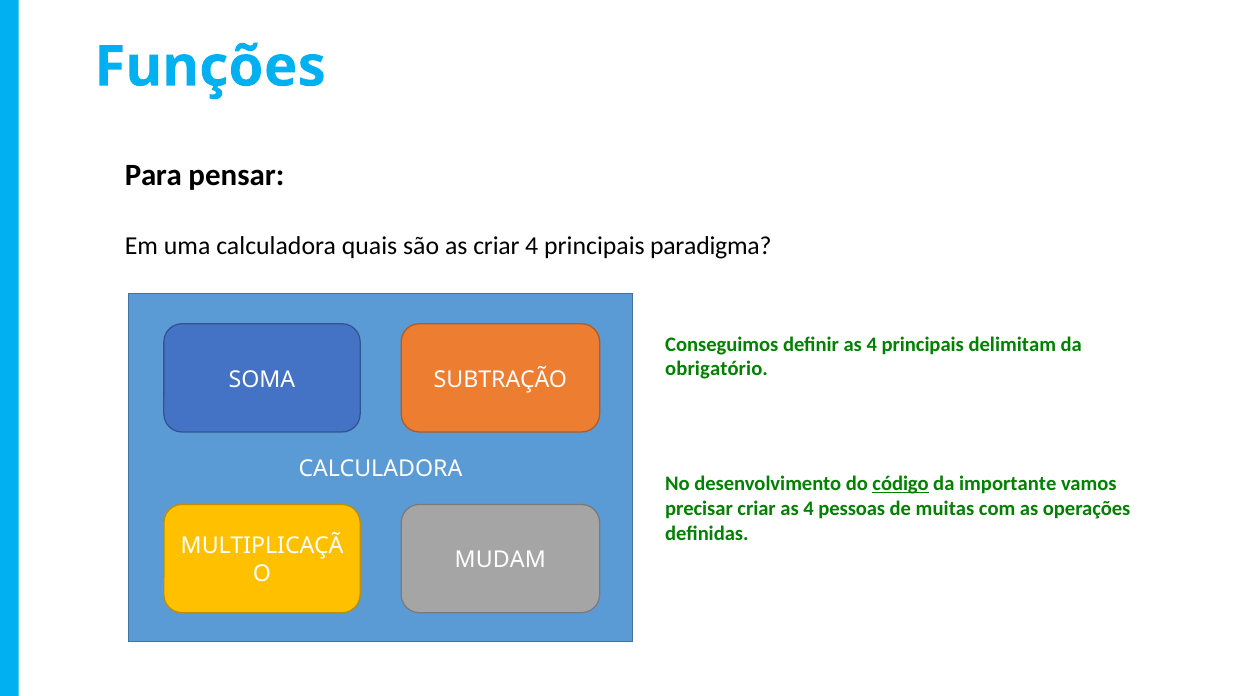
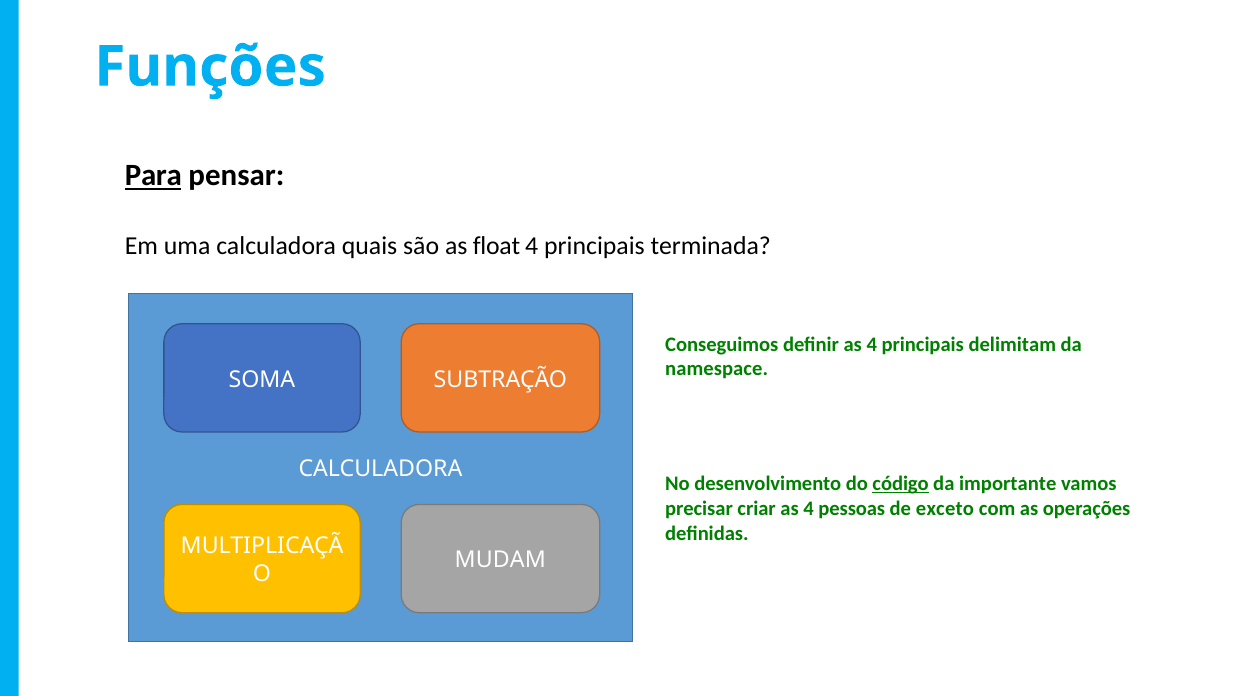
Para underline: none -> present (153, 175)
as criar: criar -> float (496, 246)
paradigma: paradigma -> terminada (711, 246)
obrigatório: obrigatório -> namespace (717, 369)
muitas: muitas -> exceto (945, 508)
